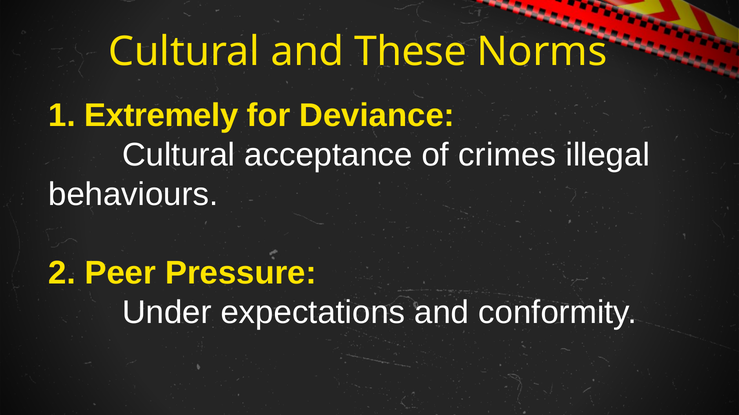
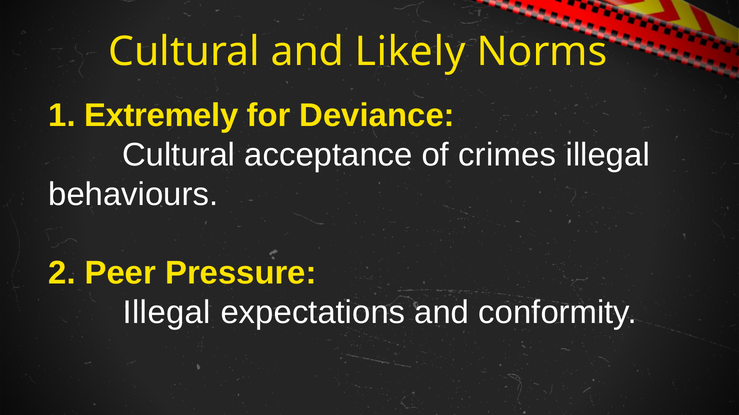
These: These -> Likely (410, 52)
Under: Under -> Illegal (167, 313)
